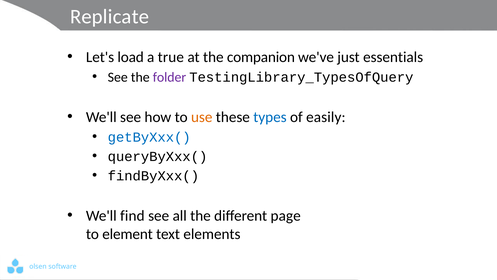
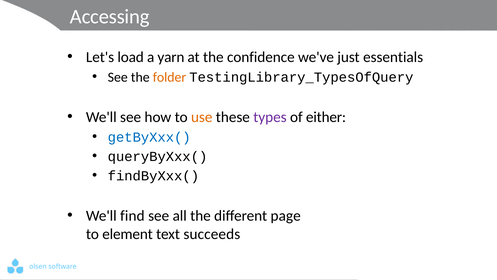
Replicate: Replicate -> Accessing (110, 17)
true: true -> yarn (171, 57)
companion: companion -> confidence (261, 57)
folder colour: purple -> orange (169, 77)
types colour: blue -> purple (270, 117)
easily: easily -> either (326, 117)
elements: elements -> succeeds (212, 234)
